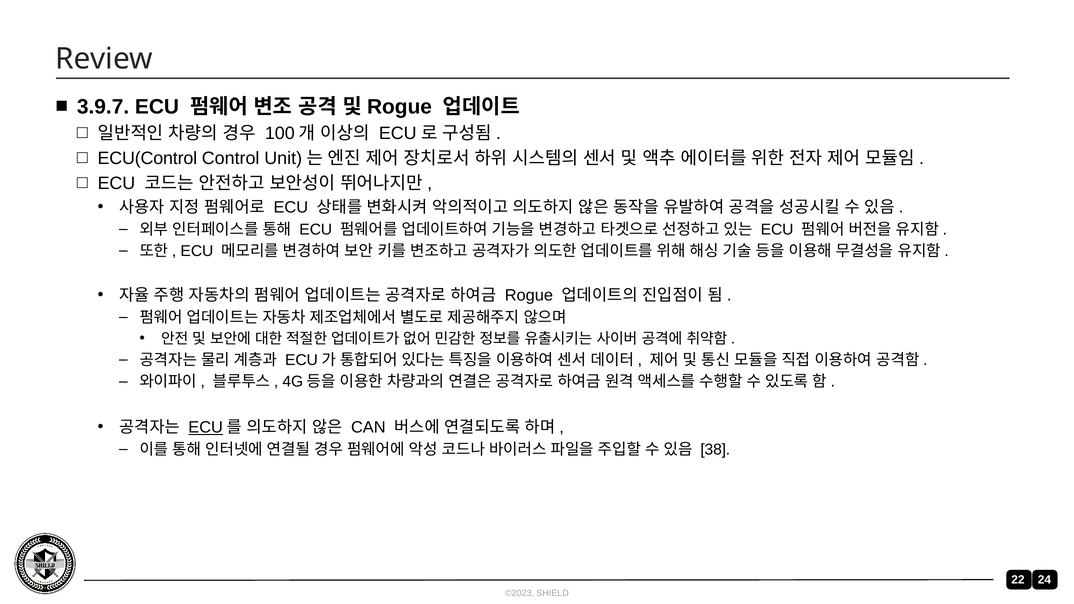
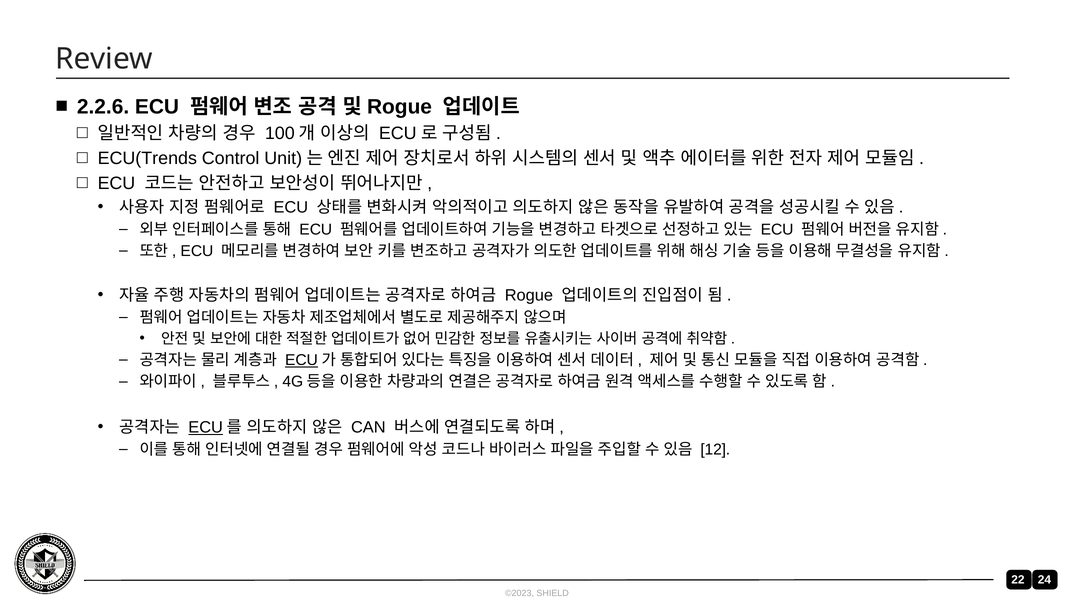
3.9.7: 3.9.7 -> 2.2.6 (103, 107)
ECU(Control: ECU(Control -> ECU(Trends (147, 158)
ECU underline: none -> present (301, 360)
38: 38 -> 12 (715, 450)
